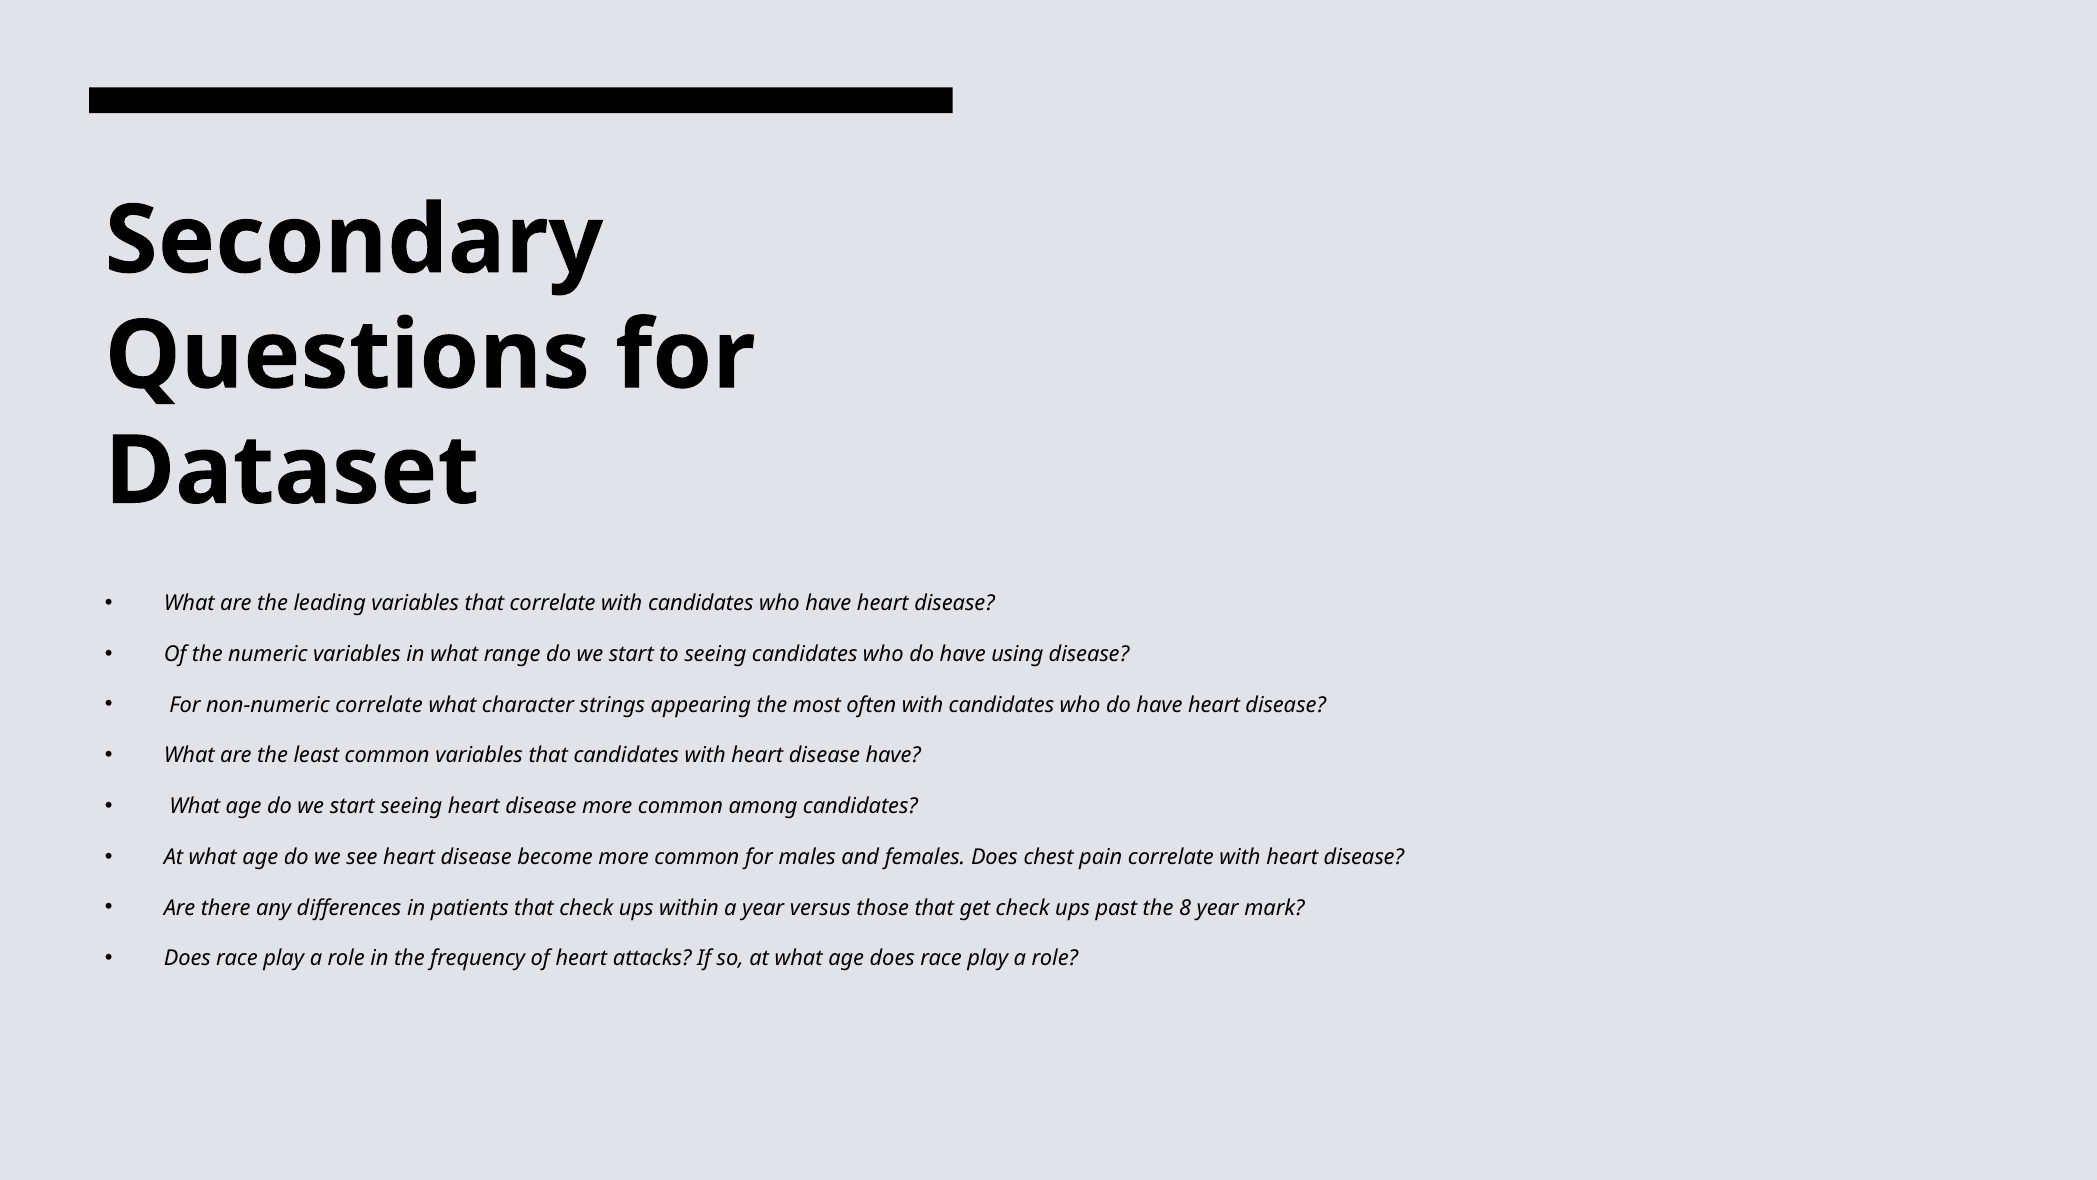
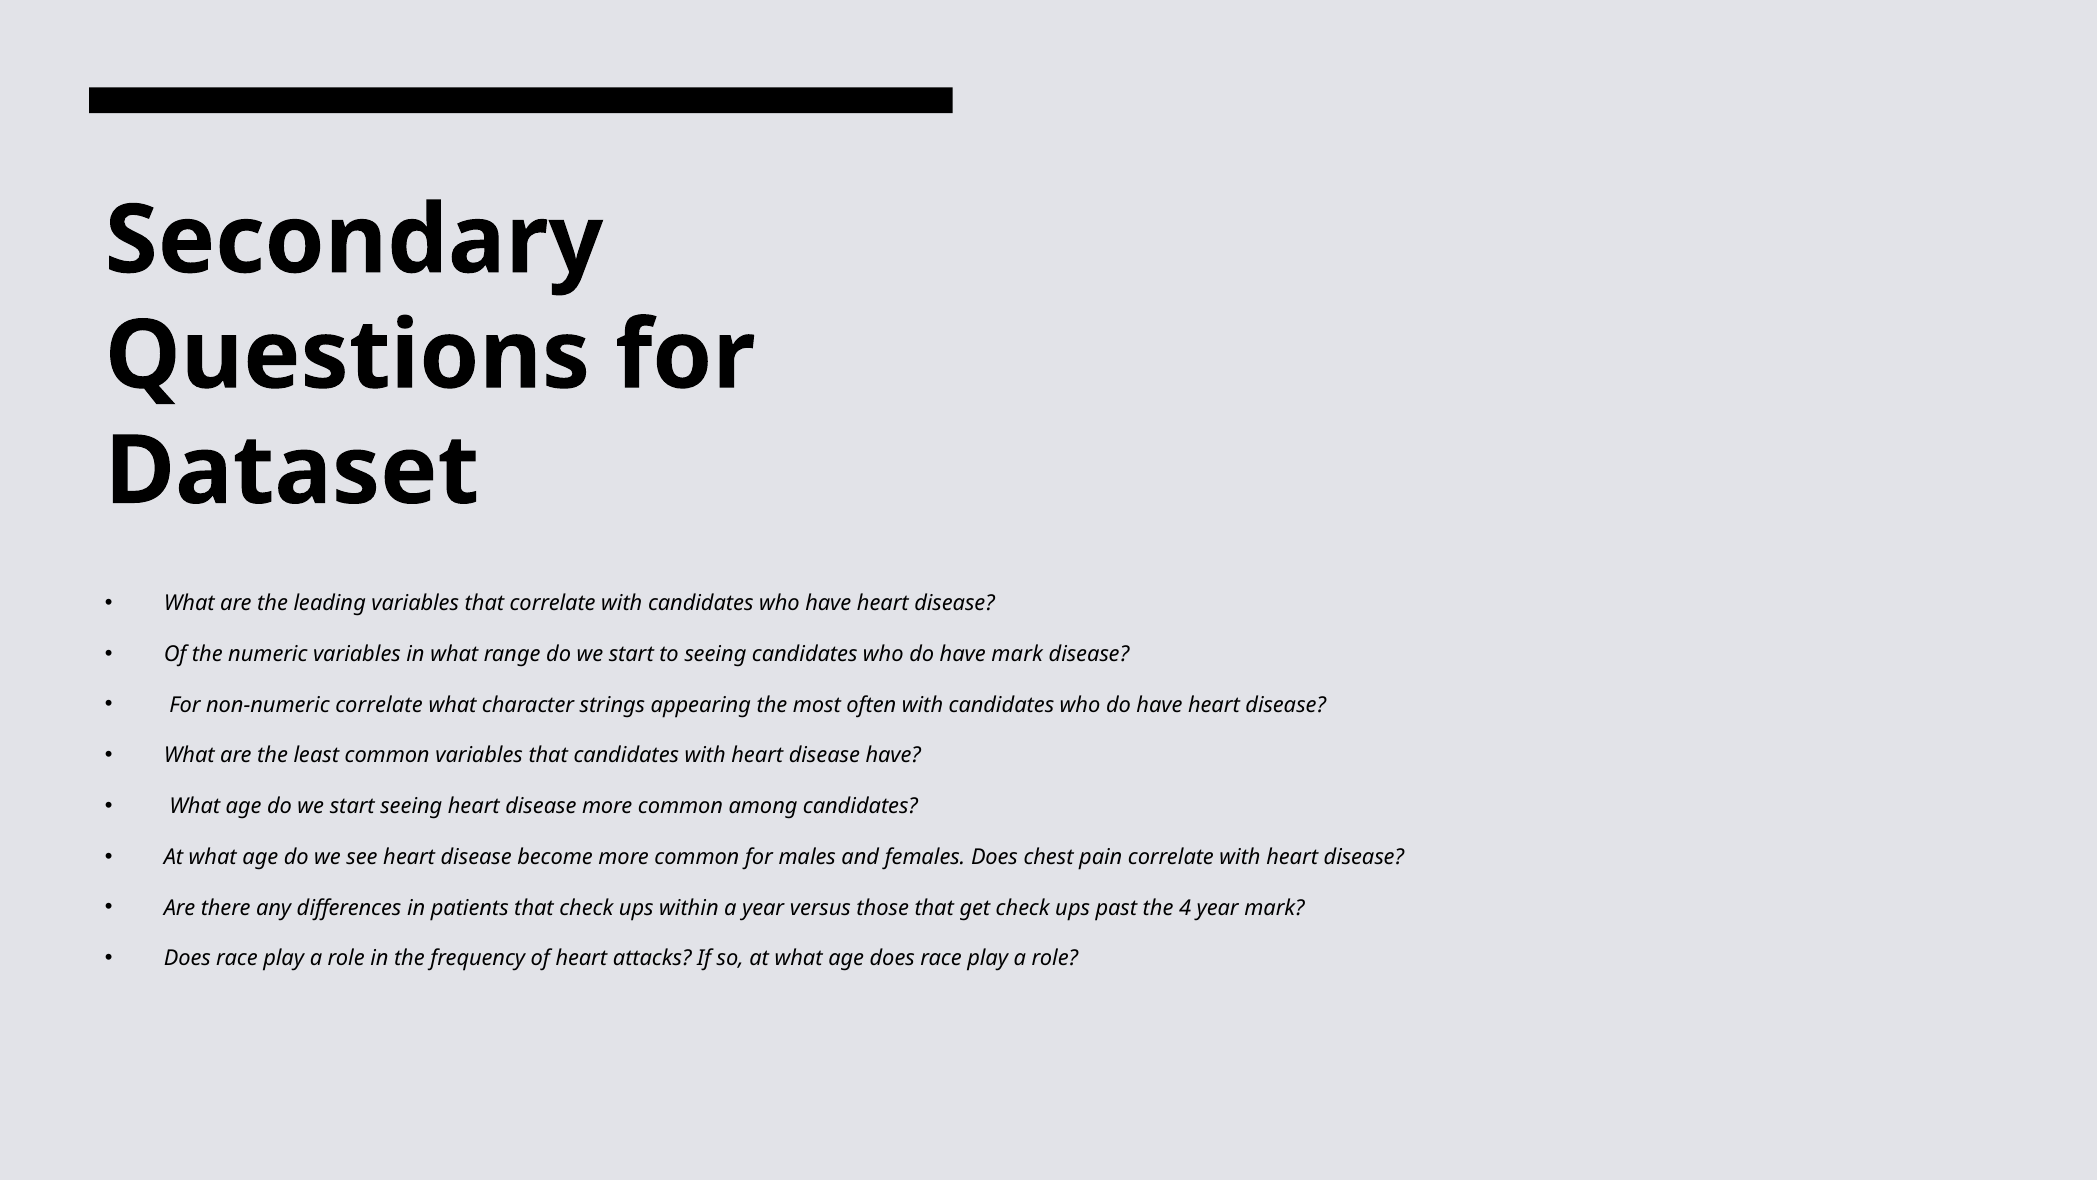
have using: using -> mark (1017, 654)
8: 8 -> 4 (1185, 907)
